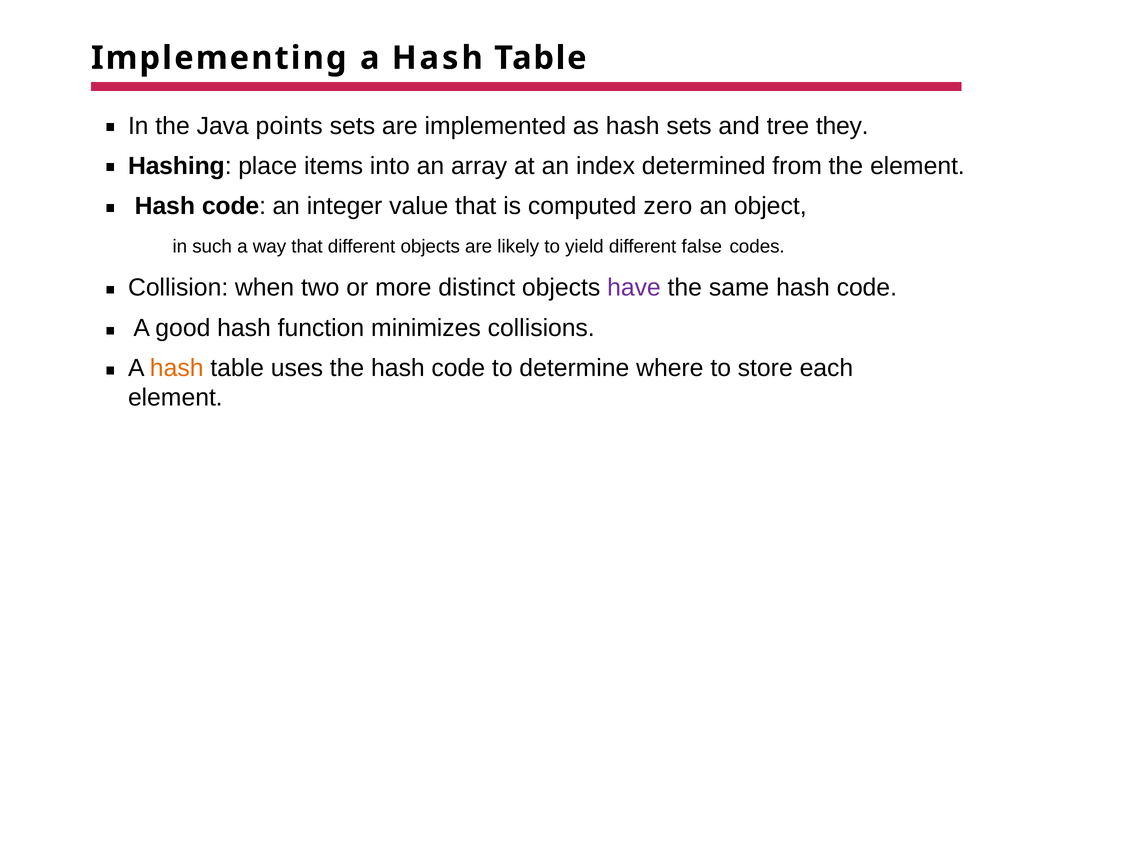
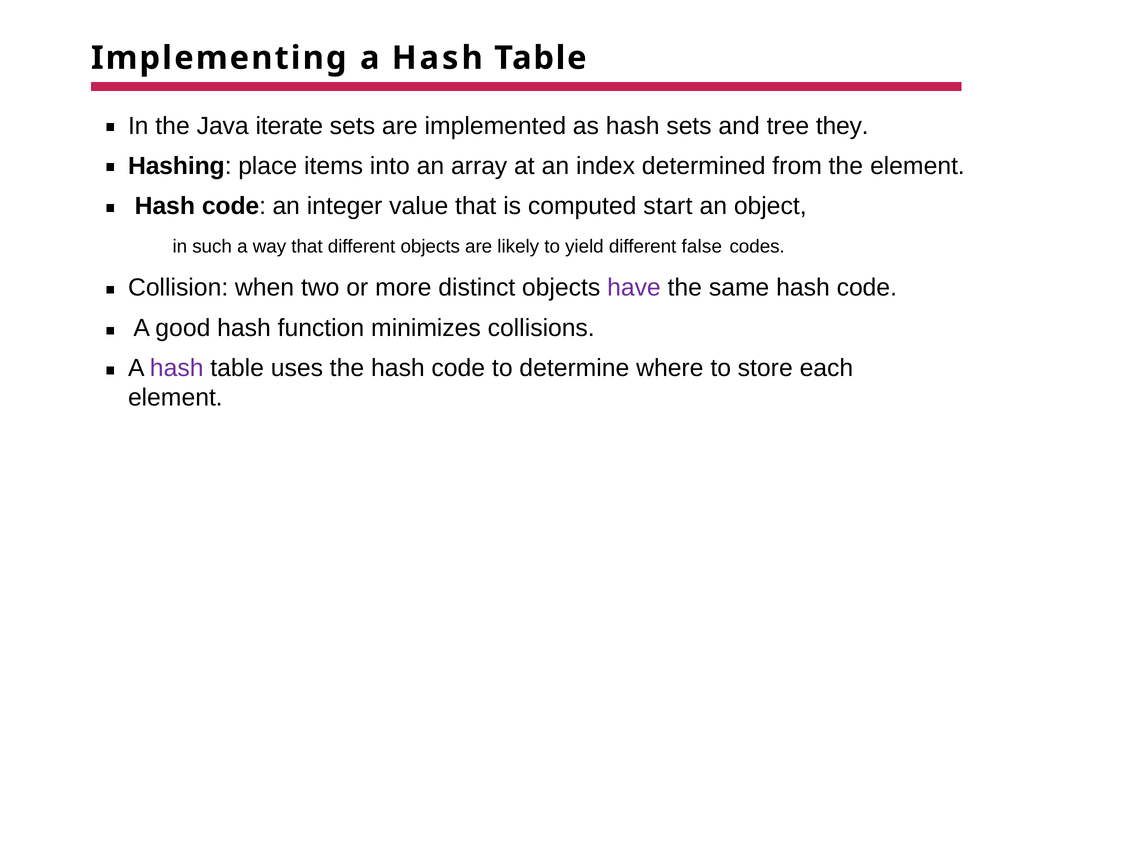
points: points -> iterate (289, 126)
zero: zero -> start (668, 206)
hash colour: orange -> purple (177, 368)
